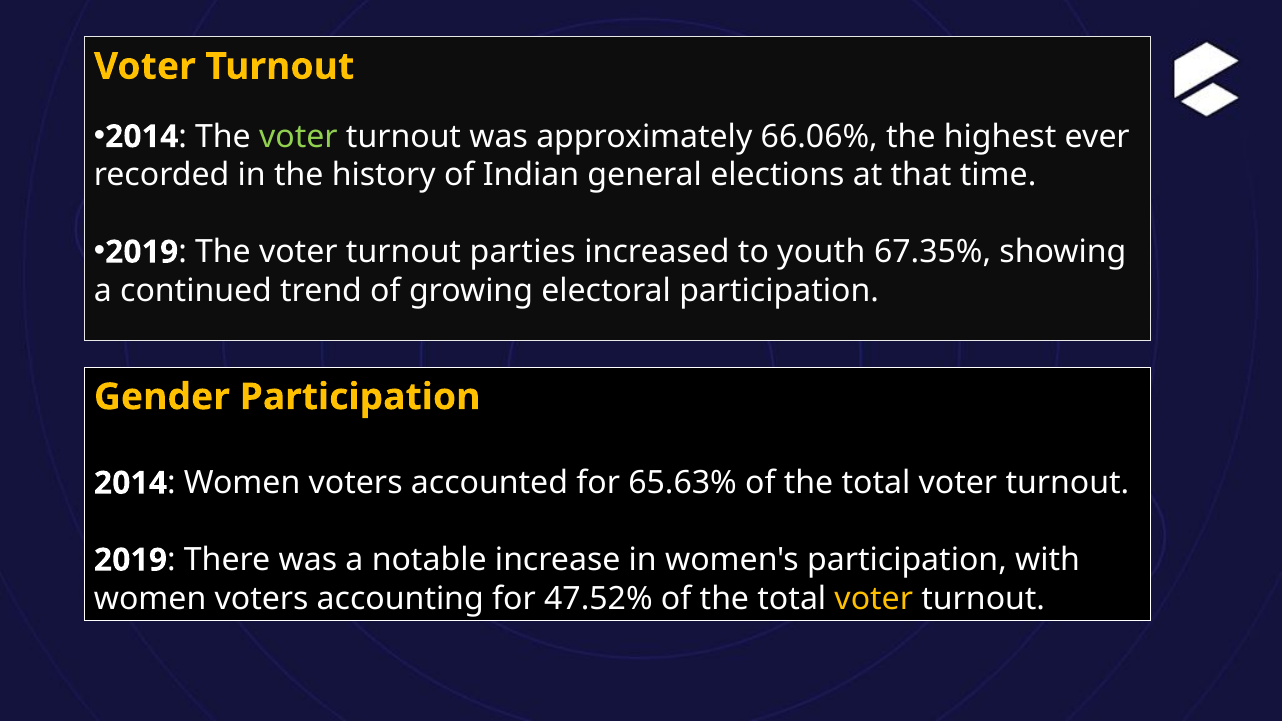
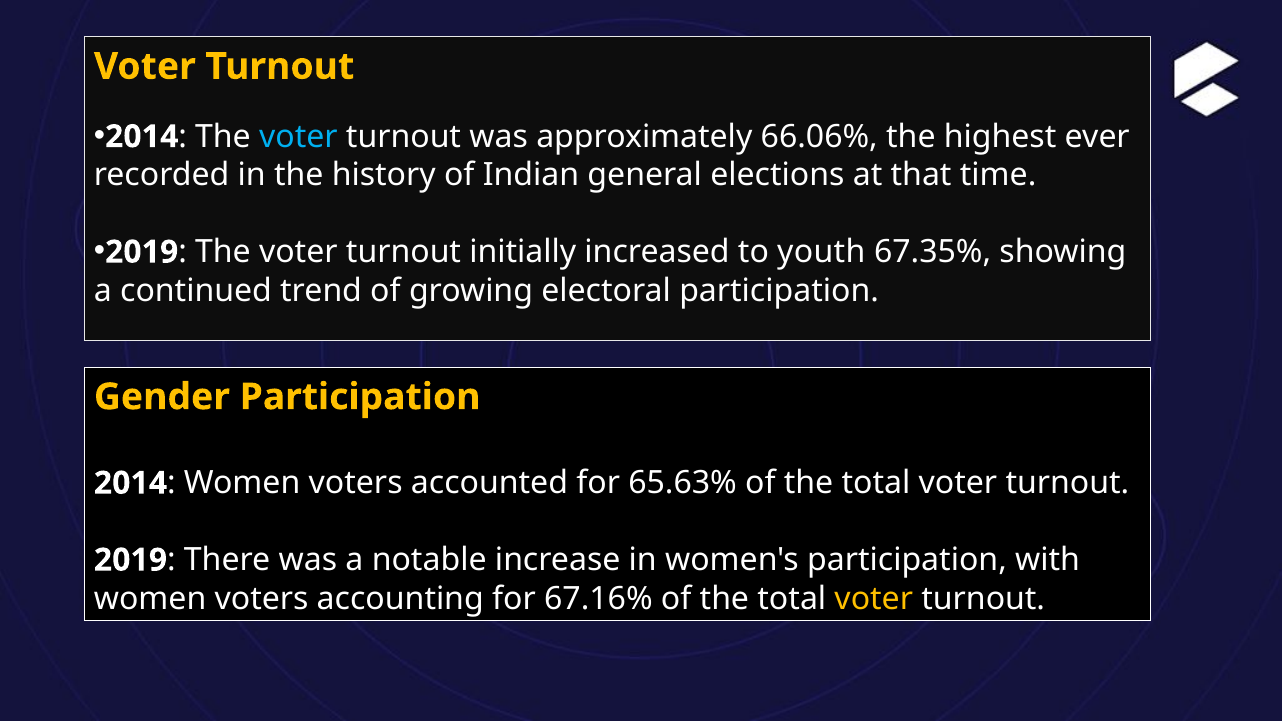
voter colour: light green -> light blue (298, 137)
parties: parties -> initially (523, 252)
47.52%: 47.52% -> 67.16% (598, 599)
